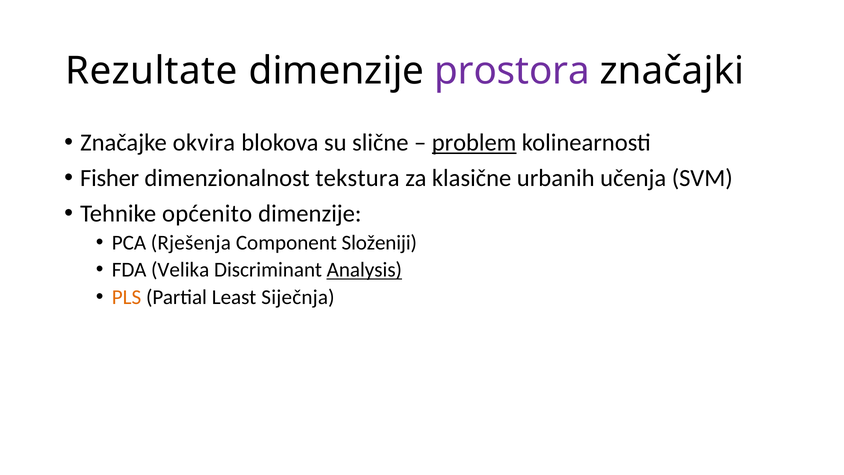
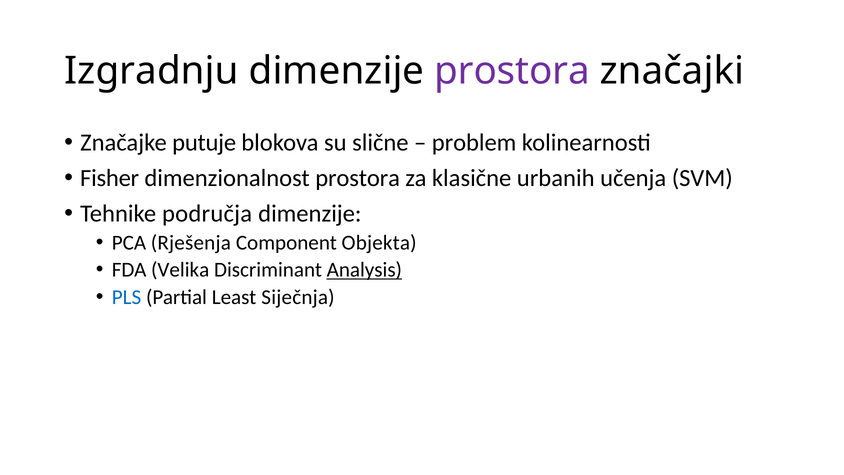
Rezultate: Rezultate -> Izgradnju (152, 71)
okvira: okvira -> putuje (204, 143)
problem underline: present -> none (474, 143)
dimenzionalnost tekstura: tekstura -> prostora (358, 178)
općenito: općenito -> područja (207, 213)
Složeniji: Složeniji -> Objekta (379, 243)
PLS colour: orange -> blue (127, 297)
